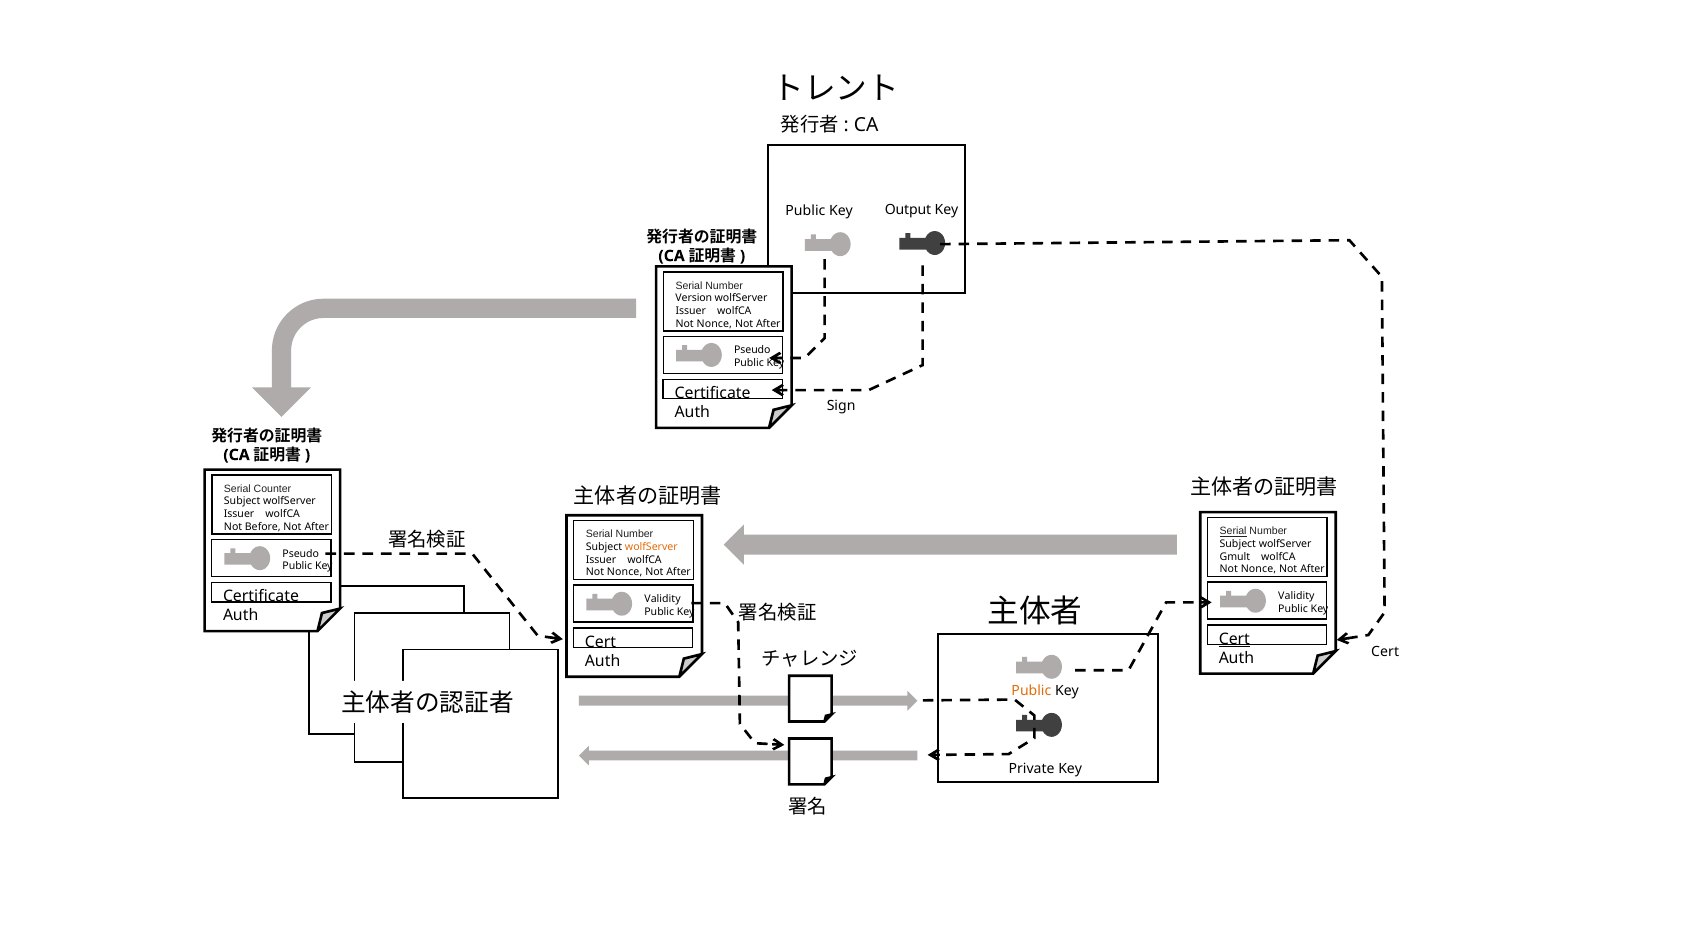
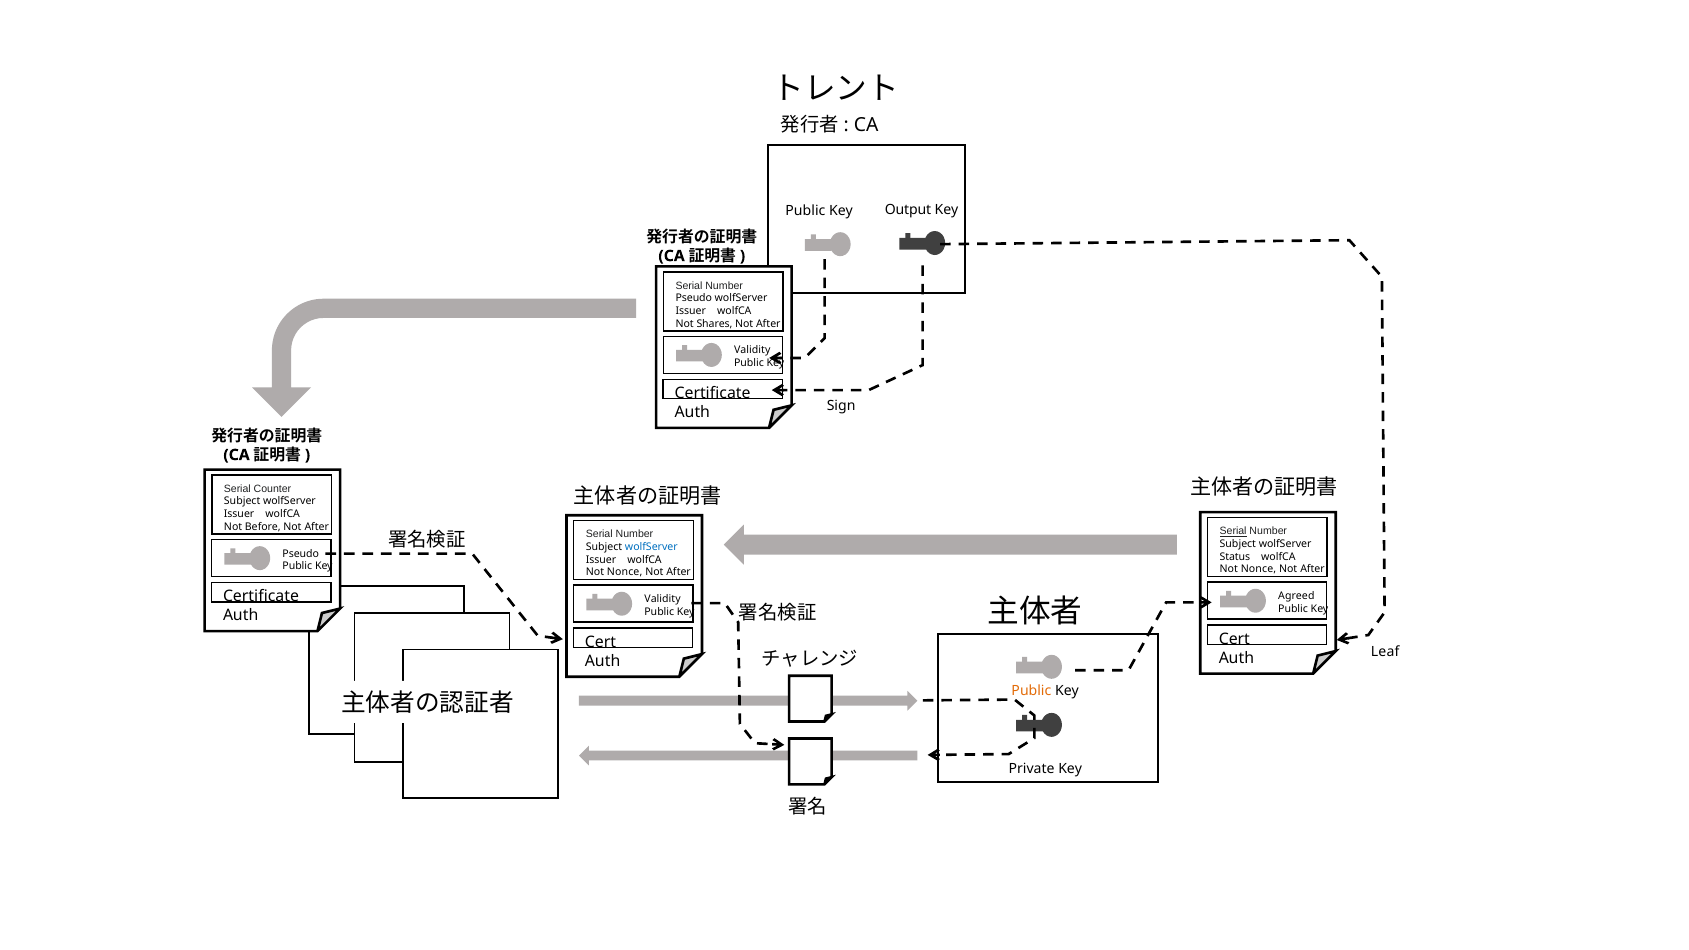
Version: Version -> Pseudo (694, 298)
Nonce: Nonce -> Shares (714, 324)
Pseudo: Pseudo -> Validity (752, 350)
wolfServer colour: orange -> blue (651, 547)
Gmult: Gmult -> Status (1235, 557)
Validity: Validity -> Agreed (1296, 596)
Cert underline: present -> none (1234, 639)
Cert: Cert -> Leaf (1385, 651)
